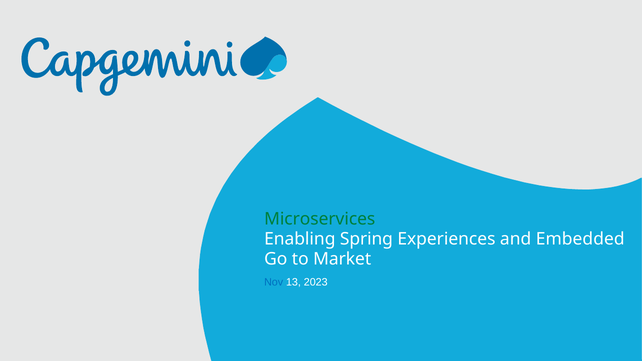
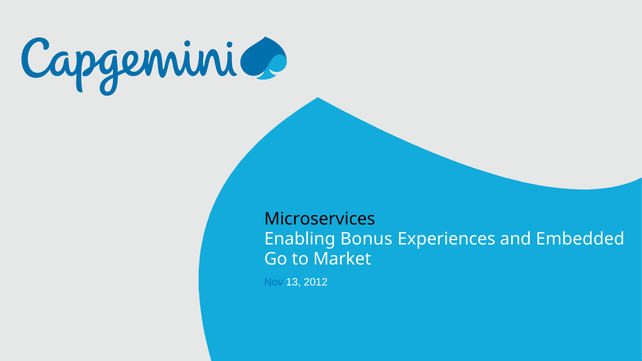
Microservices colour: green -> black (320, 219)
Spring: Spring -> Bonus (366, 239)
2023: 2023 -> 2012 (316, 282)
